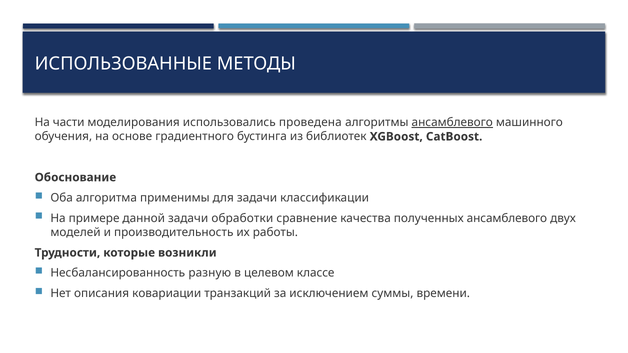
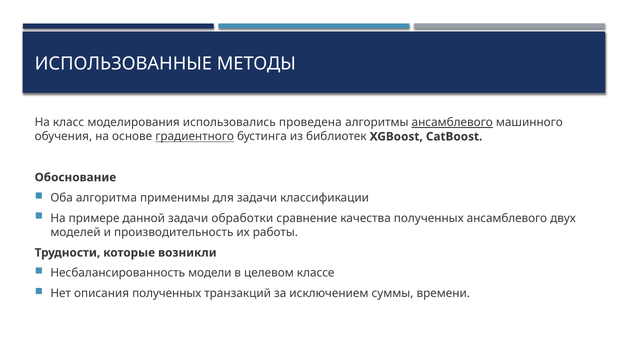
части: части -> класс (69, 123)
градиентного underline: none -> present (195, 137)
разную: разную -> модели (210, 273)
описания ковариации: ковариации -> полученных (167, 294)
